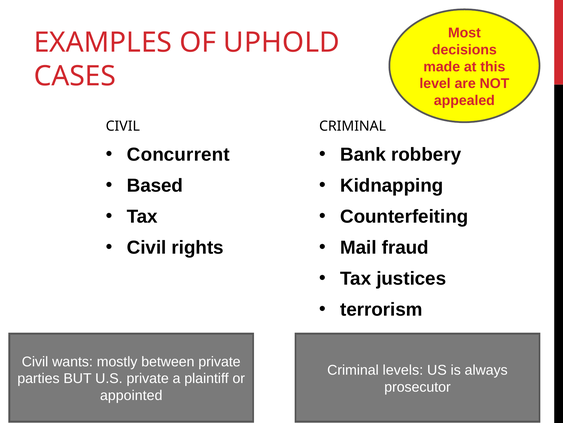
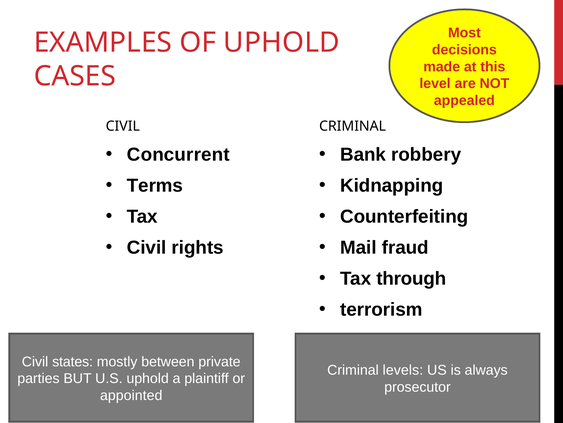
Based: Based -> Terms (155, 185)
justices: justices -> through (411, 278)
wants: wants -> states (73, 361)
U.S private: private -> uphold (148, 378)
